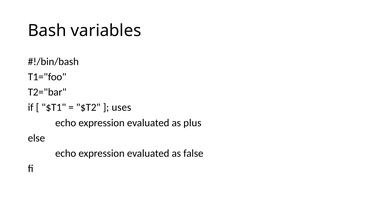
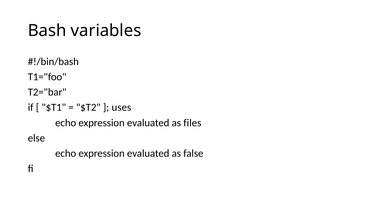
plus: plus -> files (192, 123)
